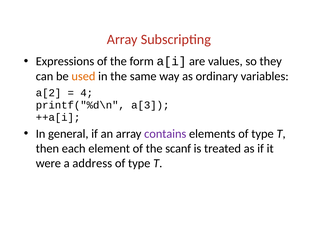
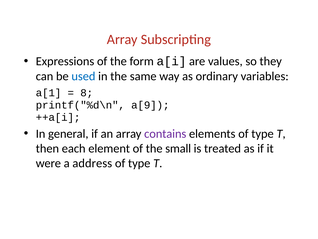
used colour: orange -> blue (83, 76)
a[2: a[2 -> a[1 (49, 93)
4: 4 -> 8 (87, 93)
a[3: a[3 -> a[9 (150, 105)
scanf: scanf -> small (178, 148)
